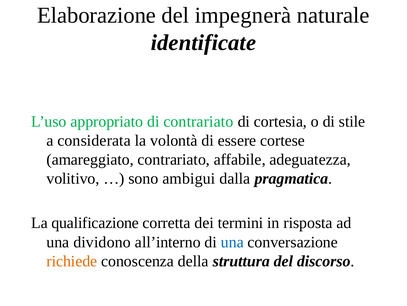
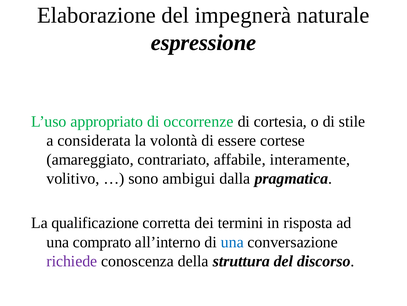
identificate: identificate -> espressione (204, 43)
di contrariato: contrariato -> occorrenze (198, 121)
adeguatezza: adeguatezza -> interamente (310, 159)
dividono: dividono -> comprato (102, 242)
richiede colour: orange -> purple (72, 261)
